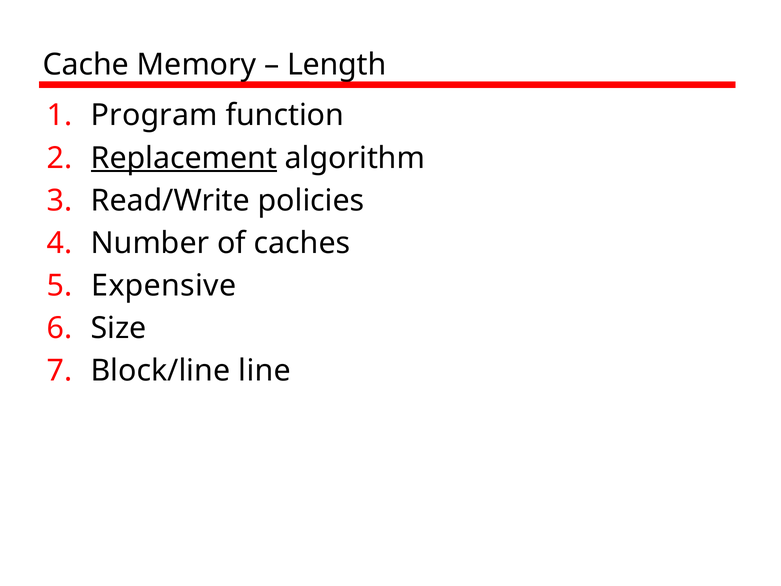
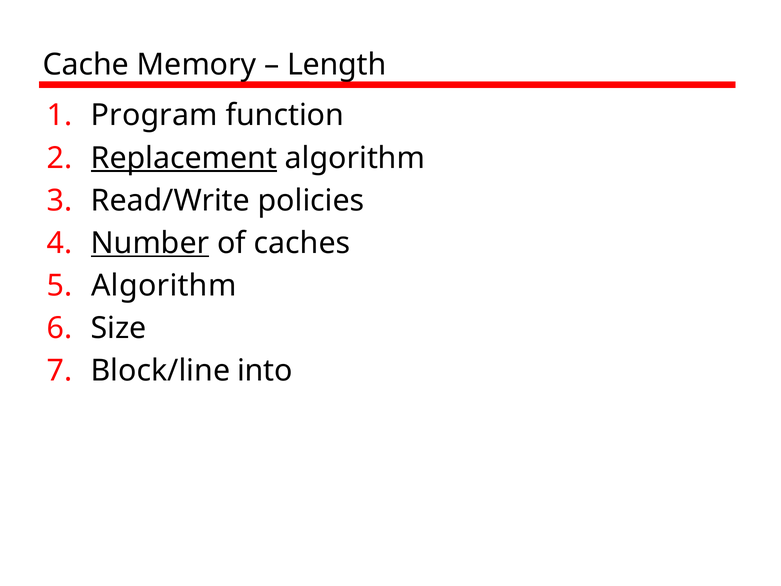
Number underline: none -> present (150, 243)
Expensive: Expensive -> Algorithm (164, 286)
line: line -> into (265, 371)
